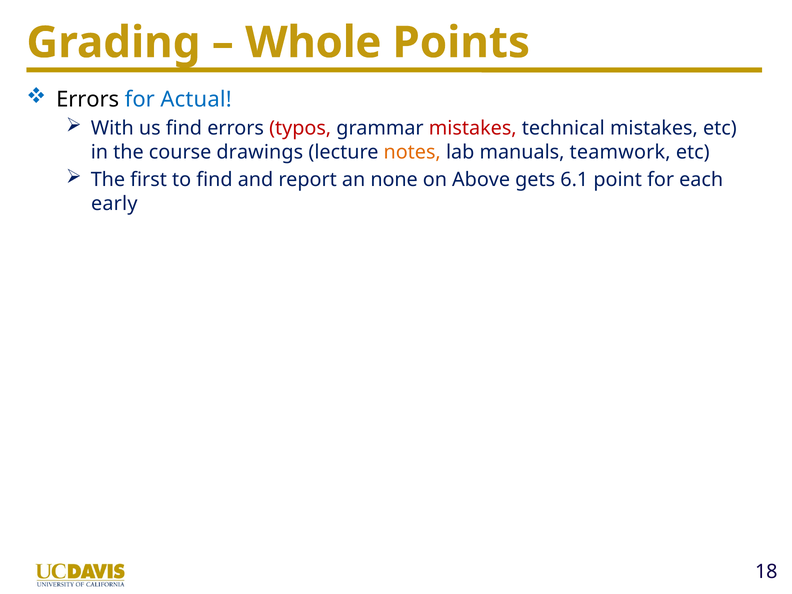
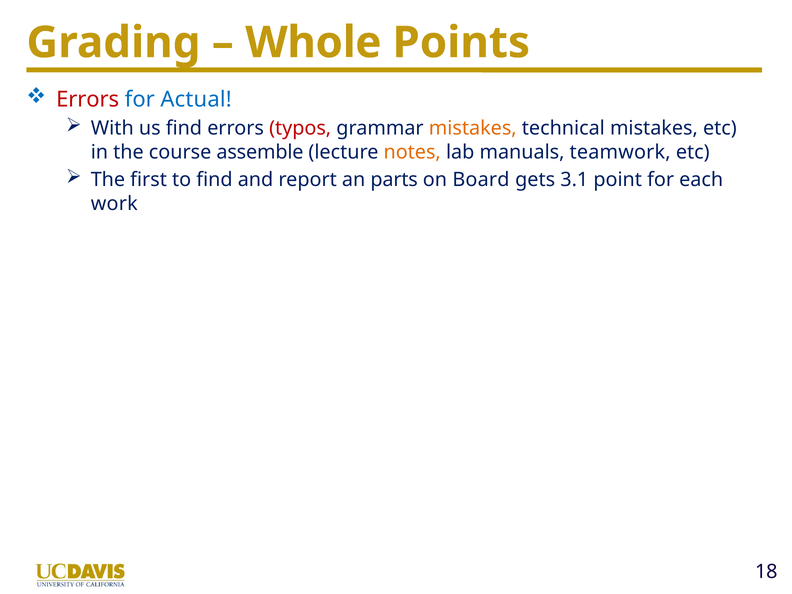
Errors colour: black -> red (88, 100)
mistakes colour: red -> orange (473, 128)
drawings: drawings -> assemble (260, 152)
none: none -> parts (394, 180)
Above: Above -> Board (481, 180)
6.1: 6.1 -> 3.1 (574, 180)
early: early -> work (114, 204)
